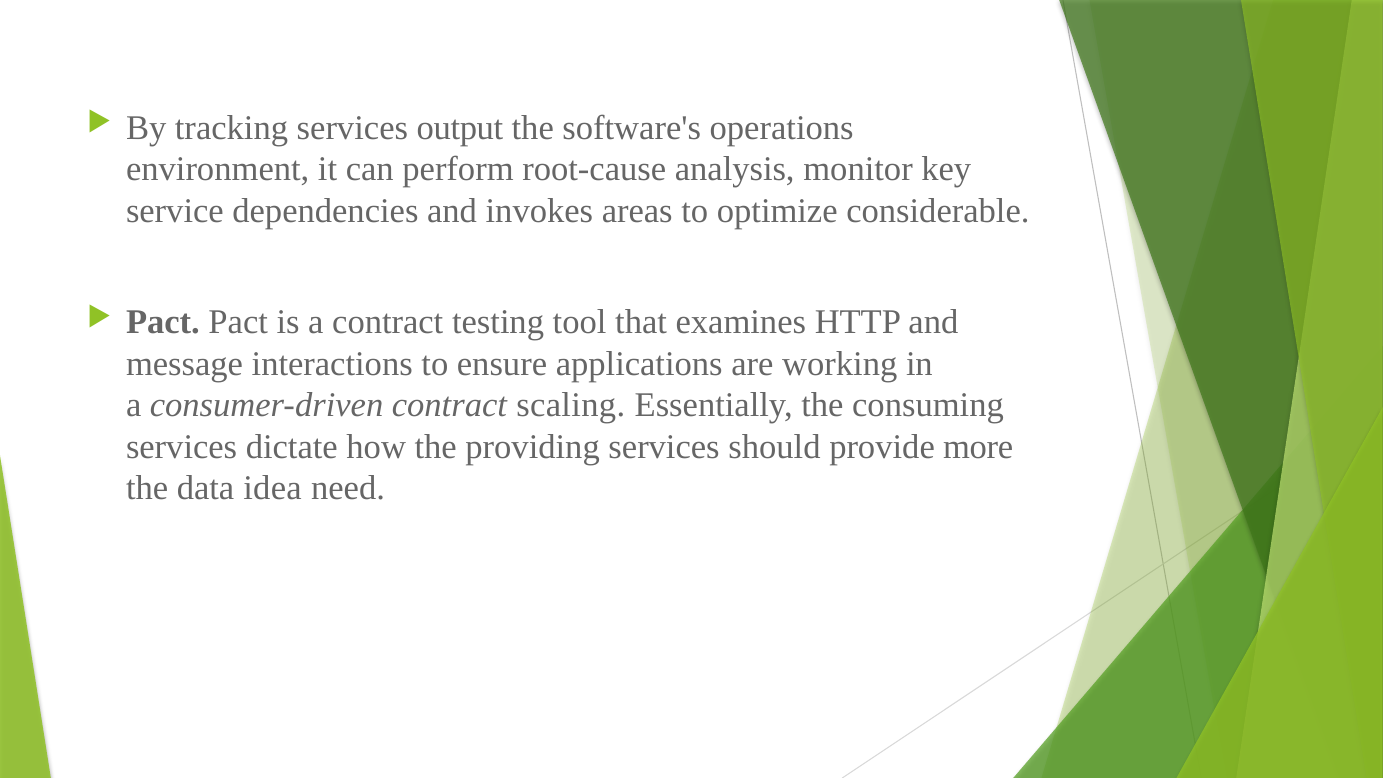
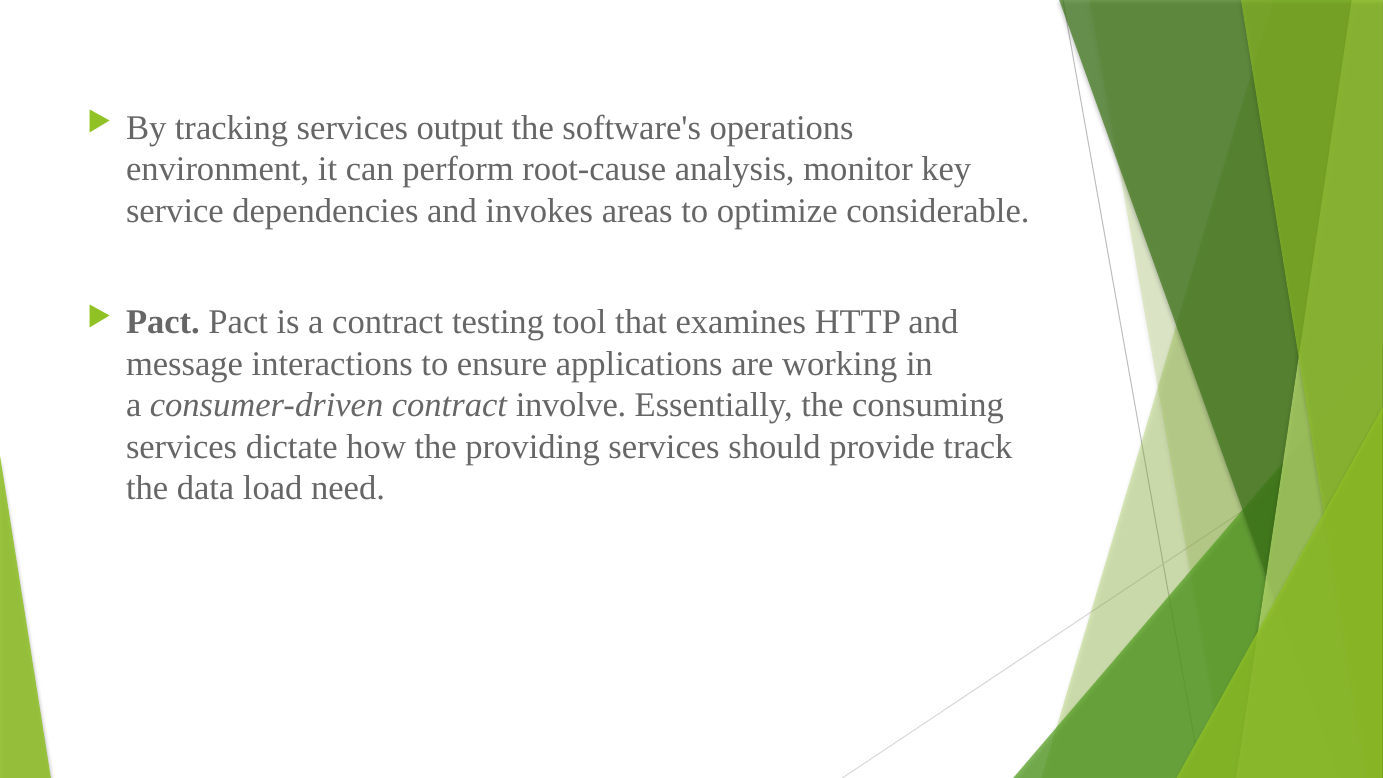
scaling: scaling -> involve (571, 406)
more: more -> track (978, 447)
idea: idea -> load (273, 489)
